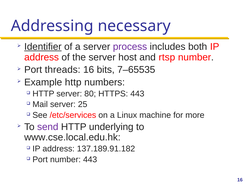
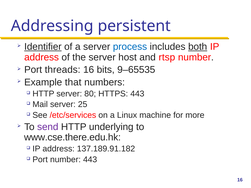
necessary: necessary -> persistent (134, 26)
process colour: purple -> blue (130, 47)
both underline: none -> present (198, 47)
7–65535: 7–65535 -> 9–65535 (136, 70)
Example http: http -> that (73, 82)
www.cse.local.edu.hk: www.cse.local.edu.hk -> www.cse.there.edu.hk (72, 138)
